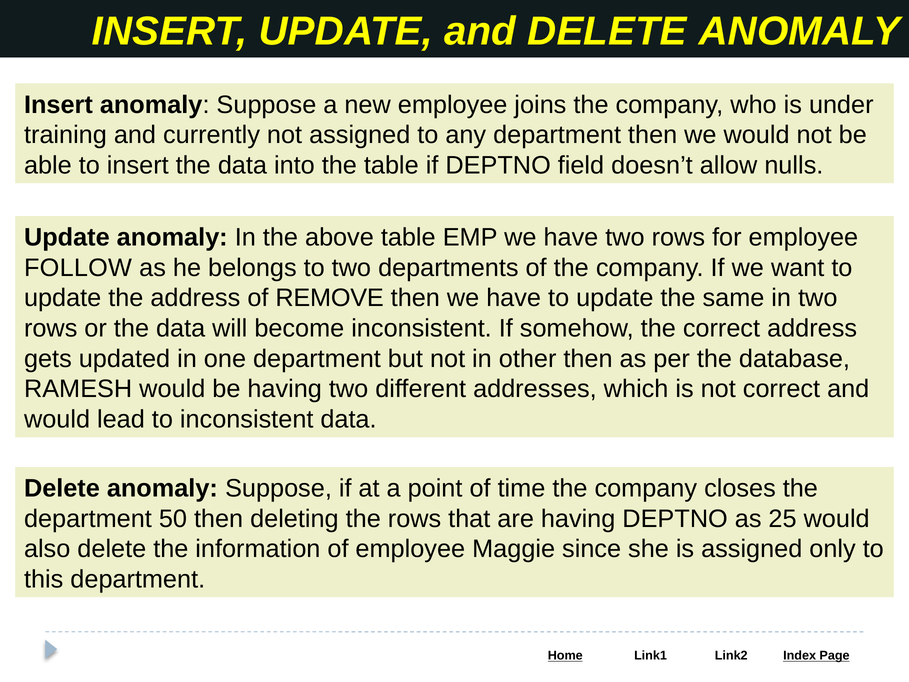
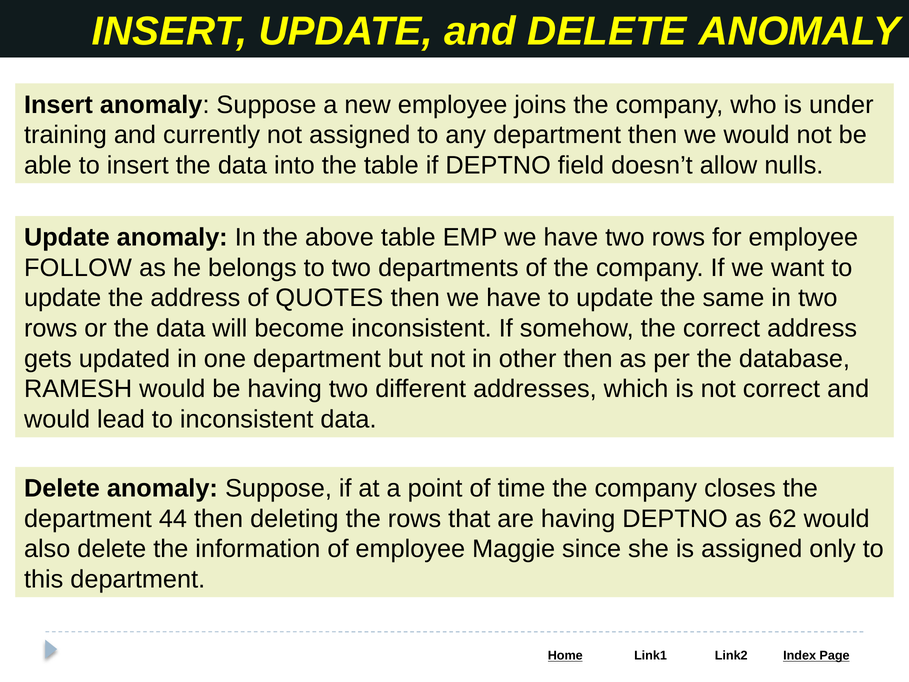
REMOVE: REMOVE -> QUOTES (329, 298)
50: 50 -> 44 (173, 519)
25: 25 -> 62 (783, 519)
